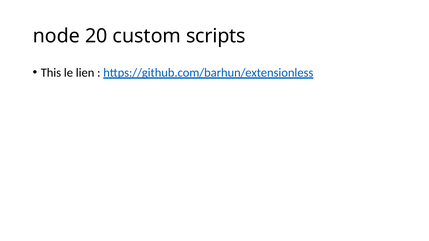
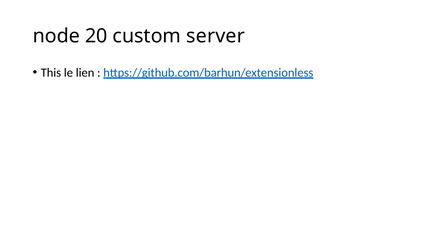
scripts: scripts -> server (216, 36)
